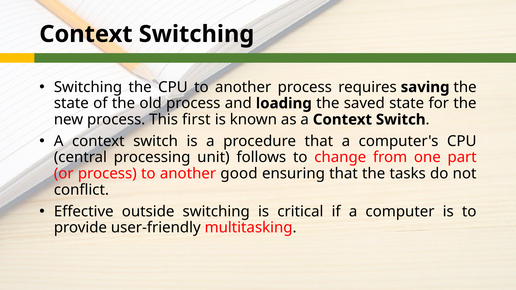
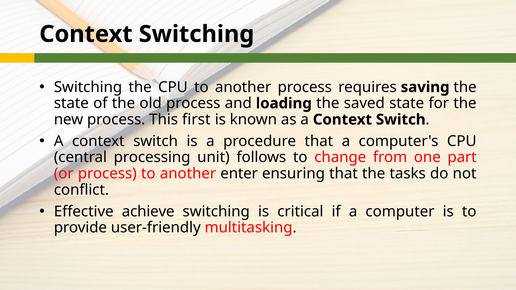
good: good -> enter (239, 174)
outside: outside -> achieve (148, 212)
